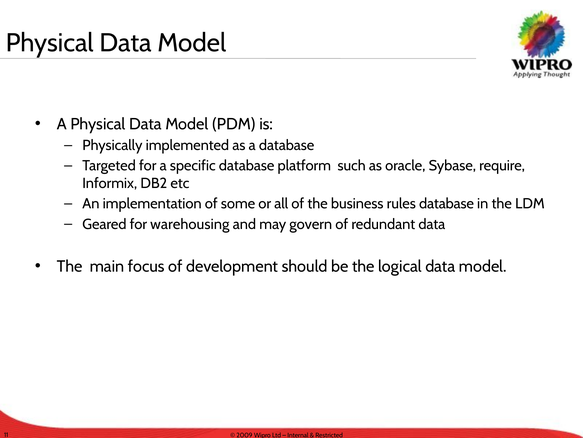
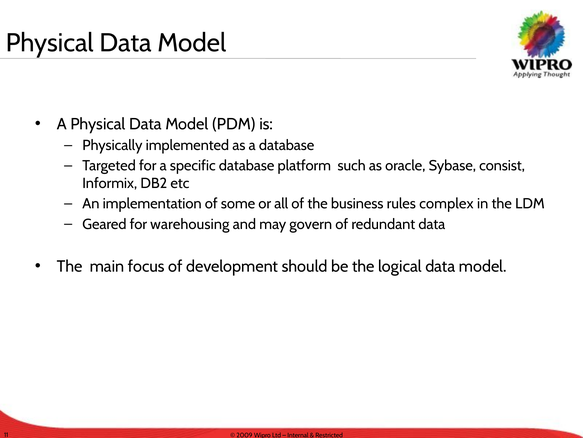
require: require -> consist (502, 166)
rules database: database -> complex (446, 203)
